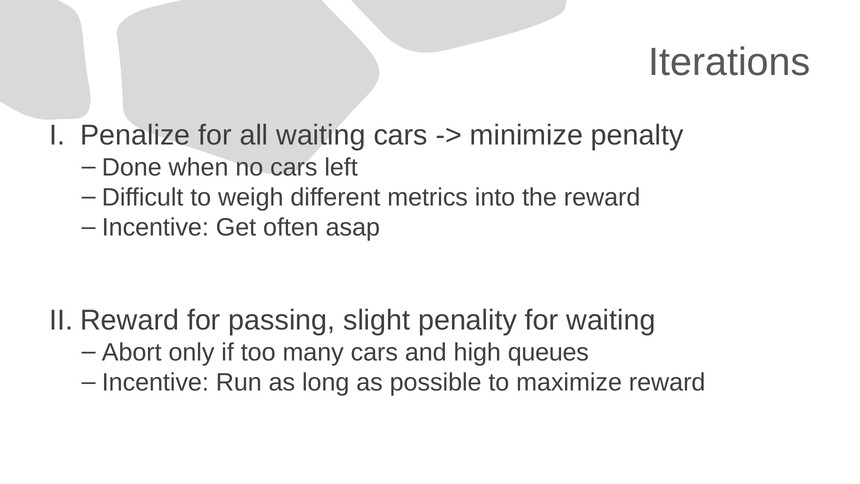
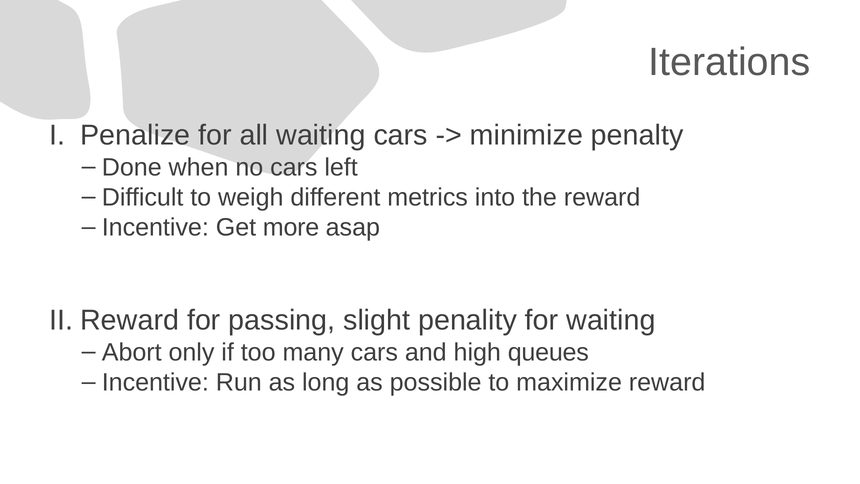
often: often -> more (291, 228)
